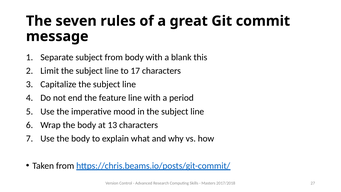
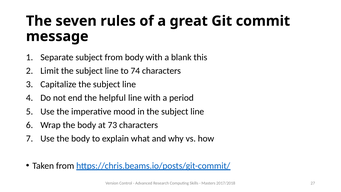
17: 17 -> 74 (135, 71)
feature: feature -> helpful (112, 98)
13: 13 -> 73 (112, 125)
